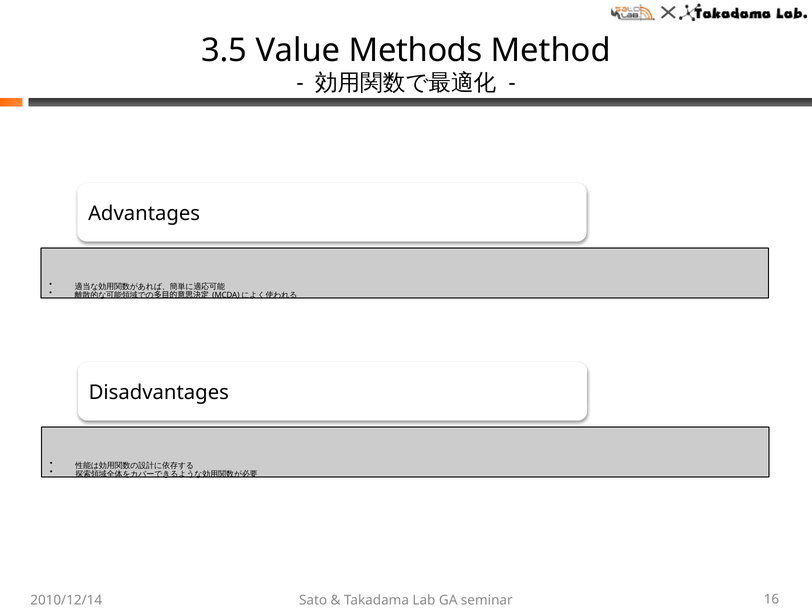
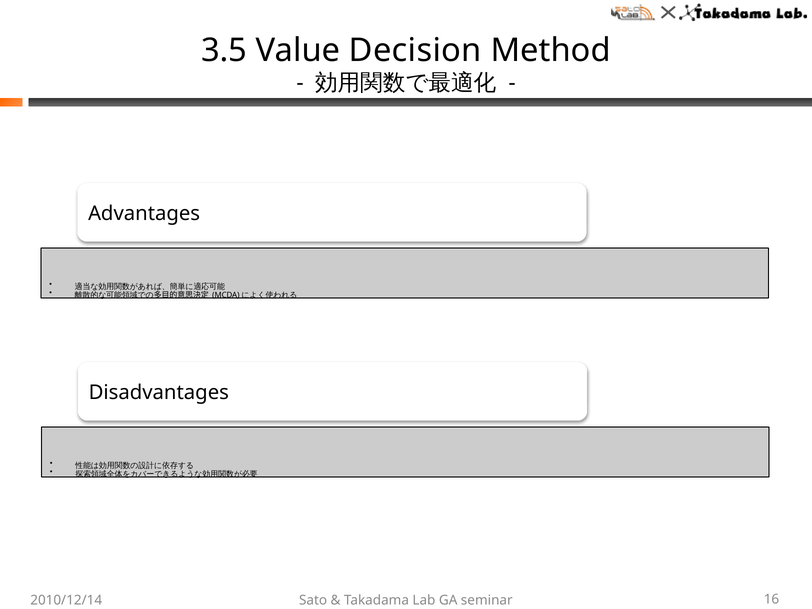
Methods: Methods -> Decision (415, 50)
